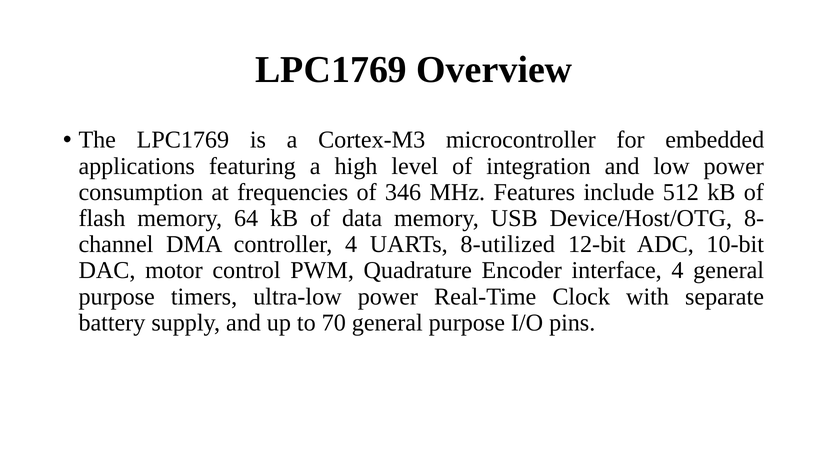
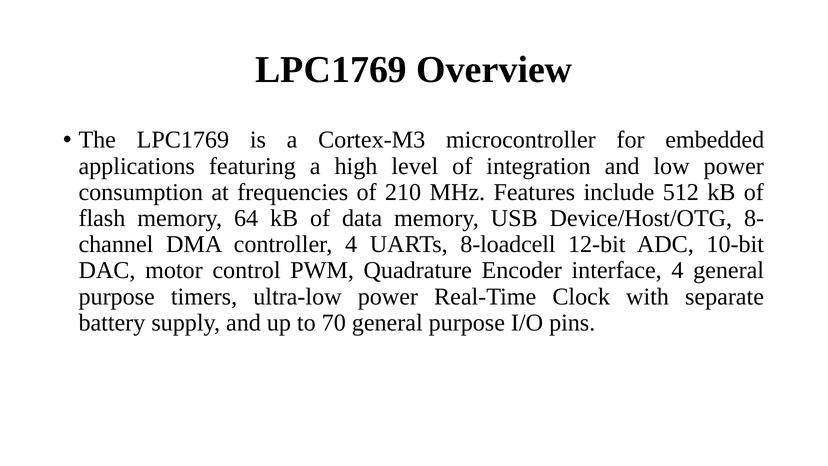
346: 346 -> 210 (403, 192)
8-utilized: 8-utilized -> 8-loadcell (508, 244)
